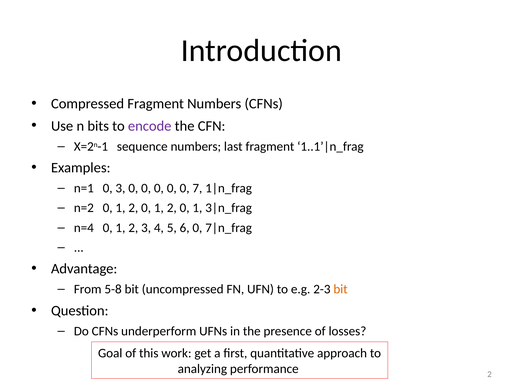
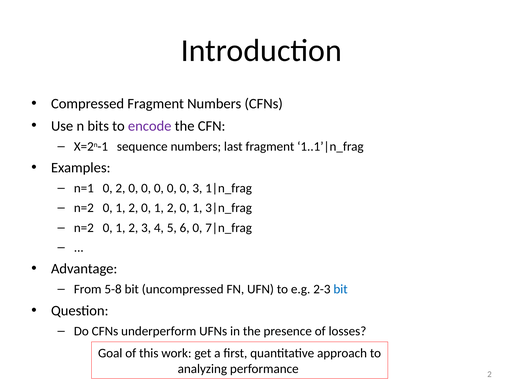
0 3: 3 -> 2 (120, 188)
0 7: 7 -> 3 (197, 188)
n=4: n=4 -> n=2 (84, 228)
bit colour: orange -> blue (341, 290)
